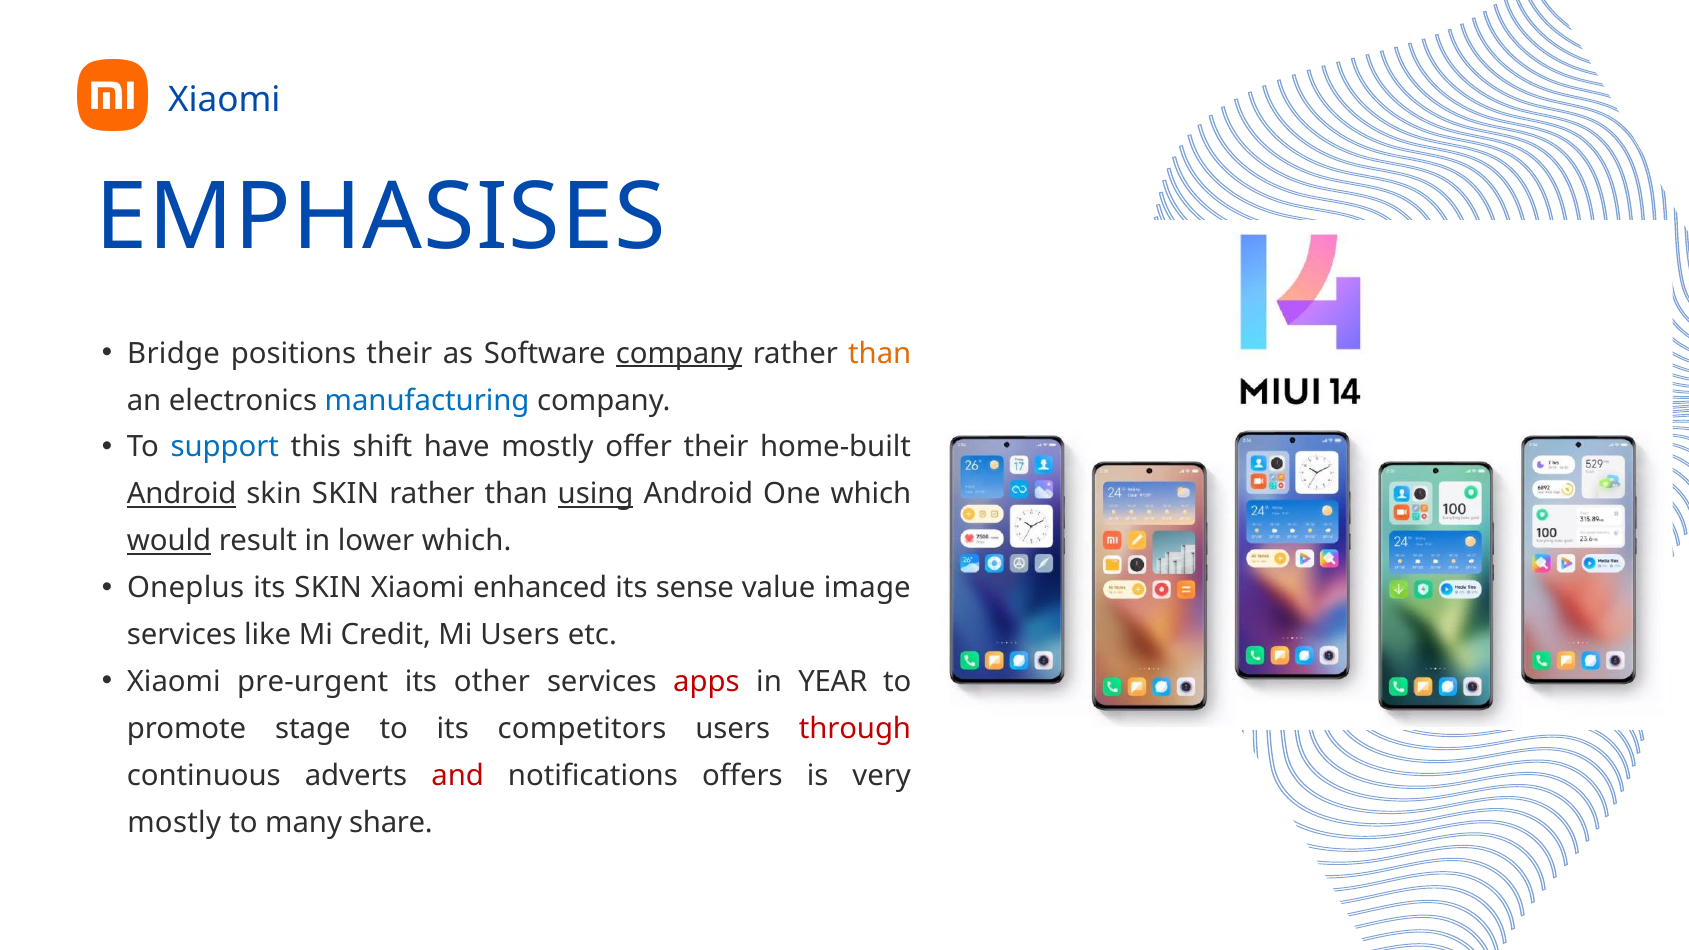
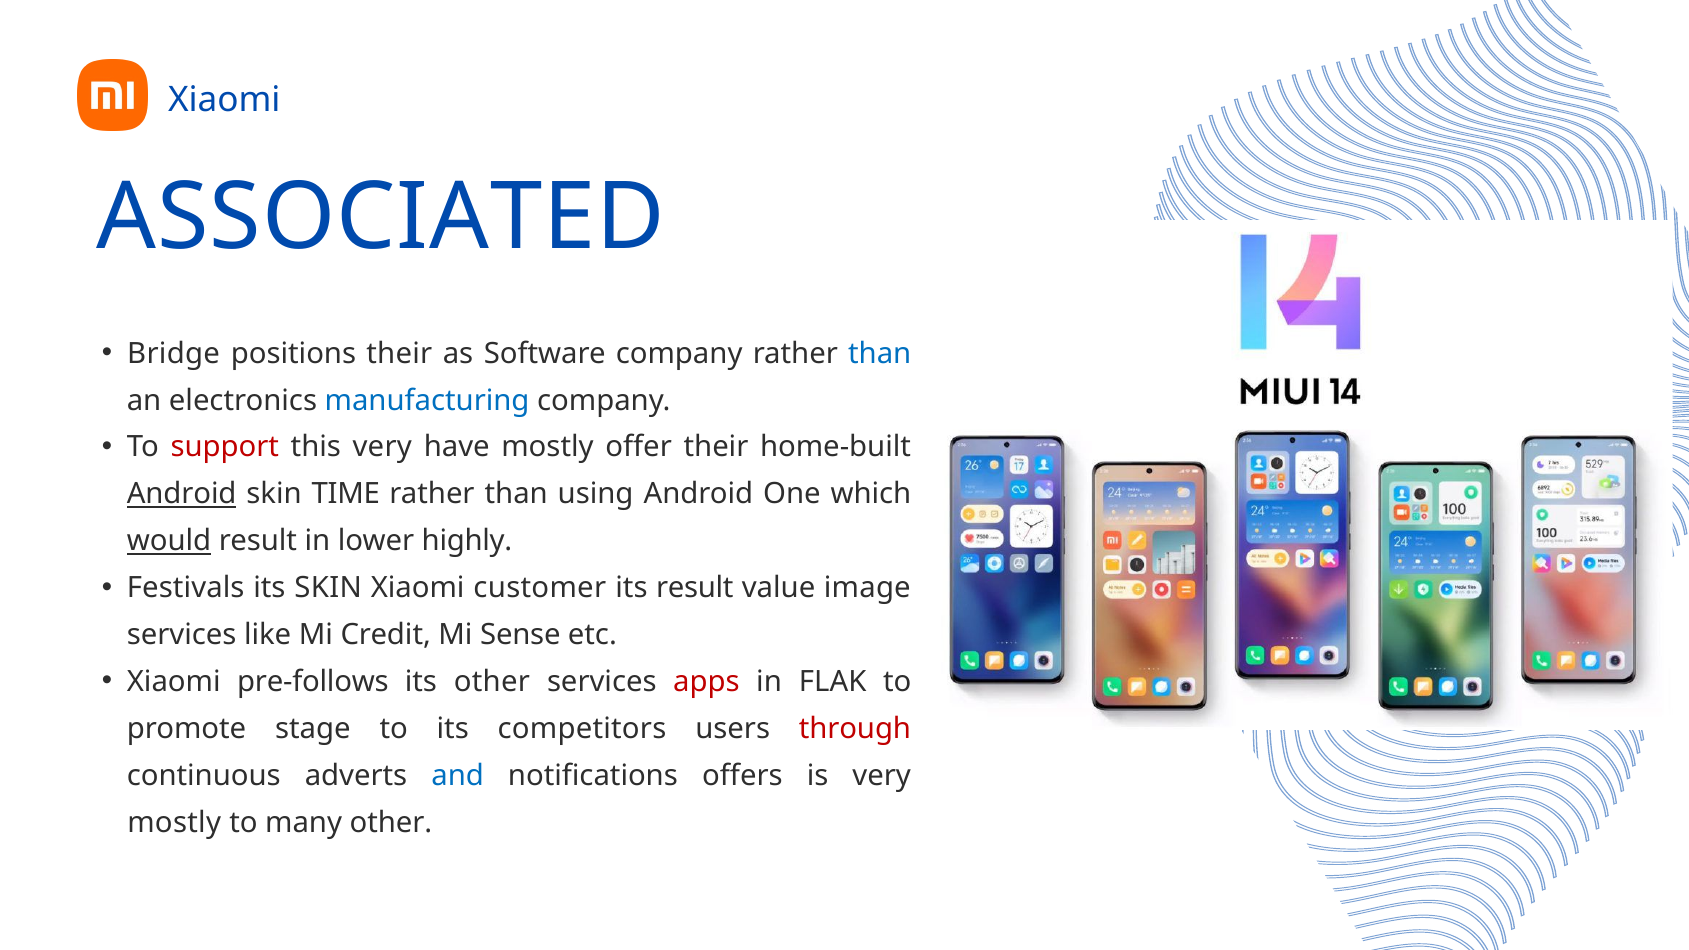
EMPHASISES: EMPHASISES -> ASSOCIATED (381, 218)
company underline: present -> none (679, 354)
than colour: orange -> blue (880, 354)
support colour: blue -> red (225, 447)
this shift: shift -> very (382, 447)
skin SKIN: SKIN -> TIME (346, 494)
using underline: present -> none (596, 494)
lower which: which -> highly (467, 541)
Oneplus: Oneplus -> Festivals (186, 588)
enhanced: enhanced -> customer (540, 588)
its sense: sense -> result (695, 588)
Mi Users: Users -> Sense (520, 635)
pre-urgent: pre-urgent -> pre-follows (313, 682)
YEAR: YEAR -> FLAK (833, 682)
and colour: red -> blue (458, 776)
many share: share -> other (391, 823)
